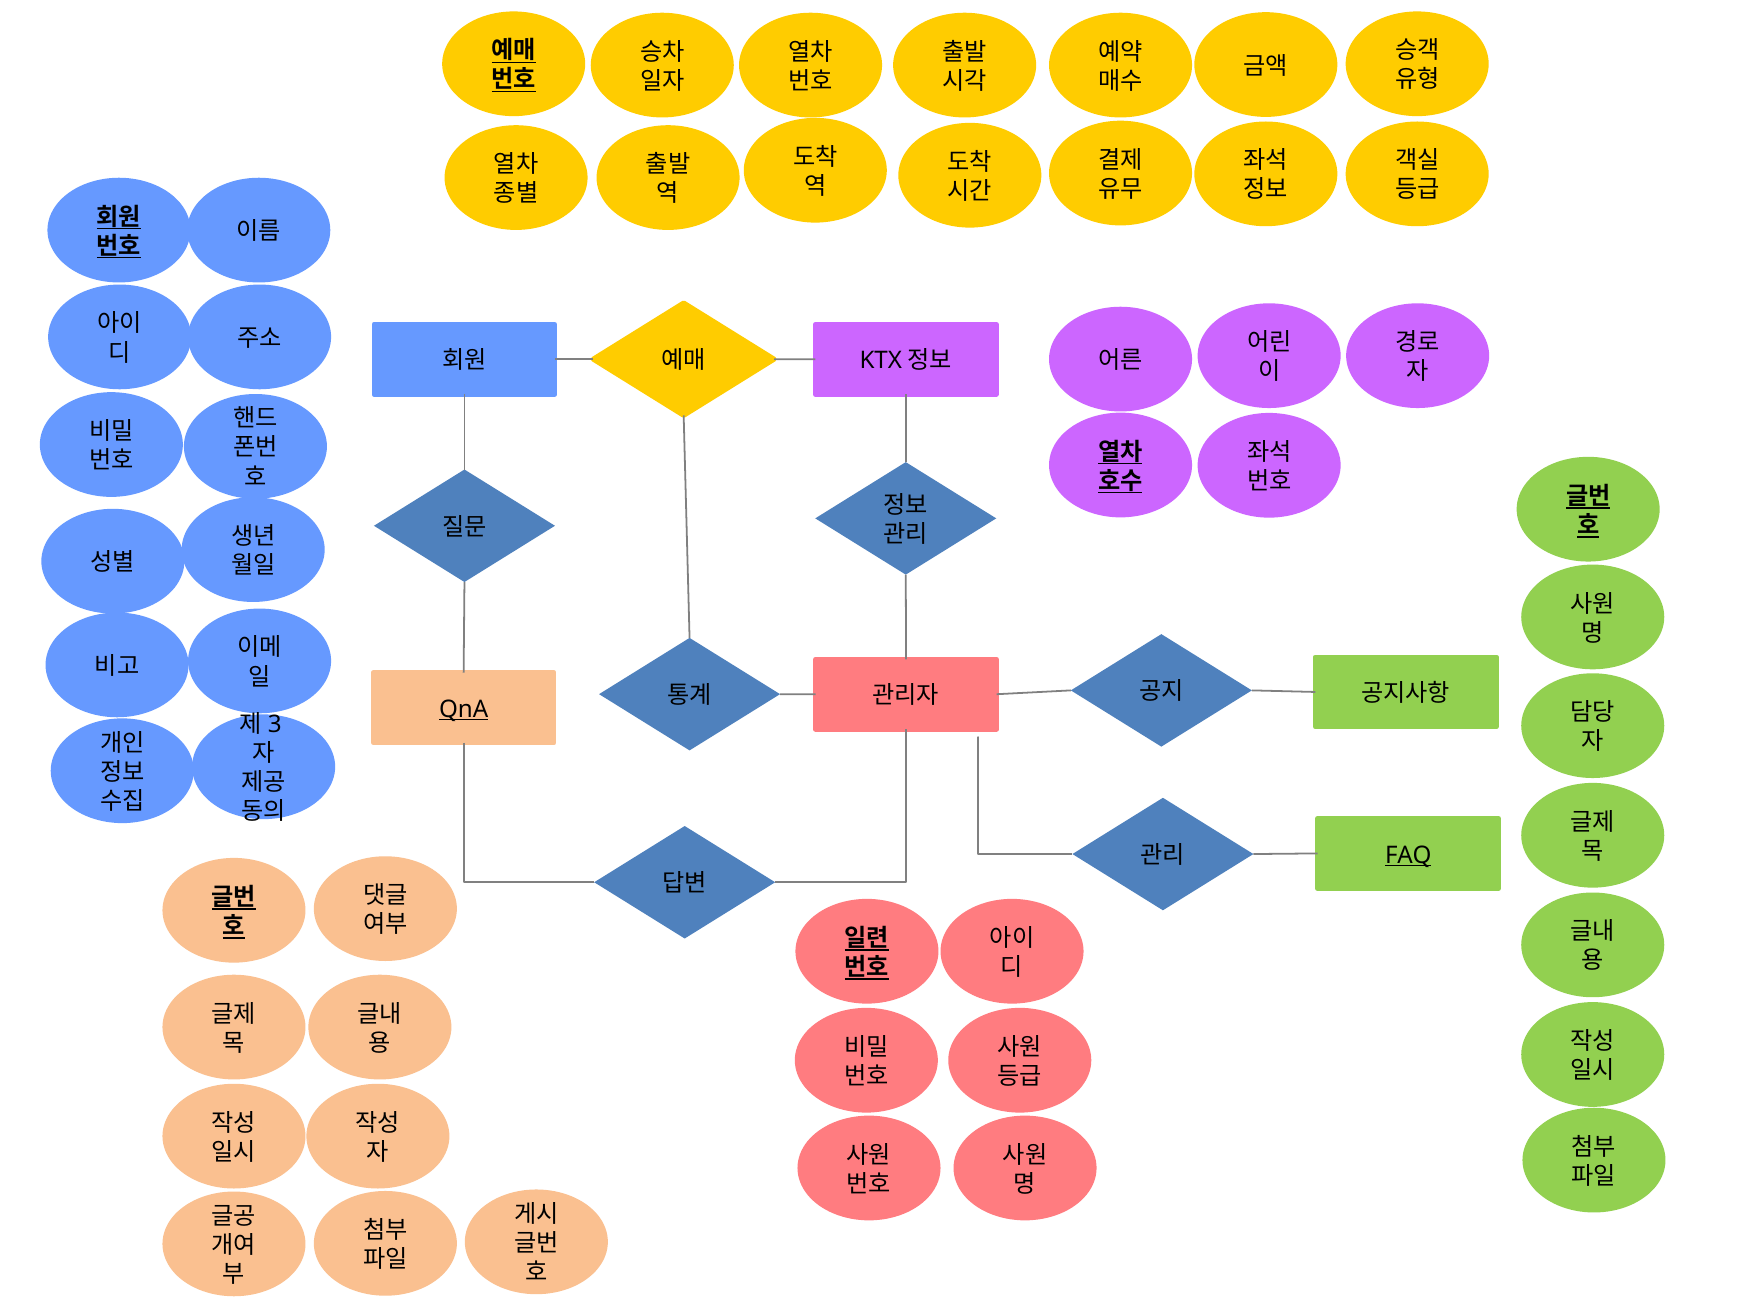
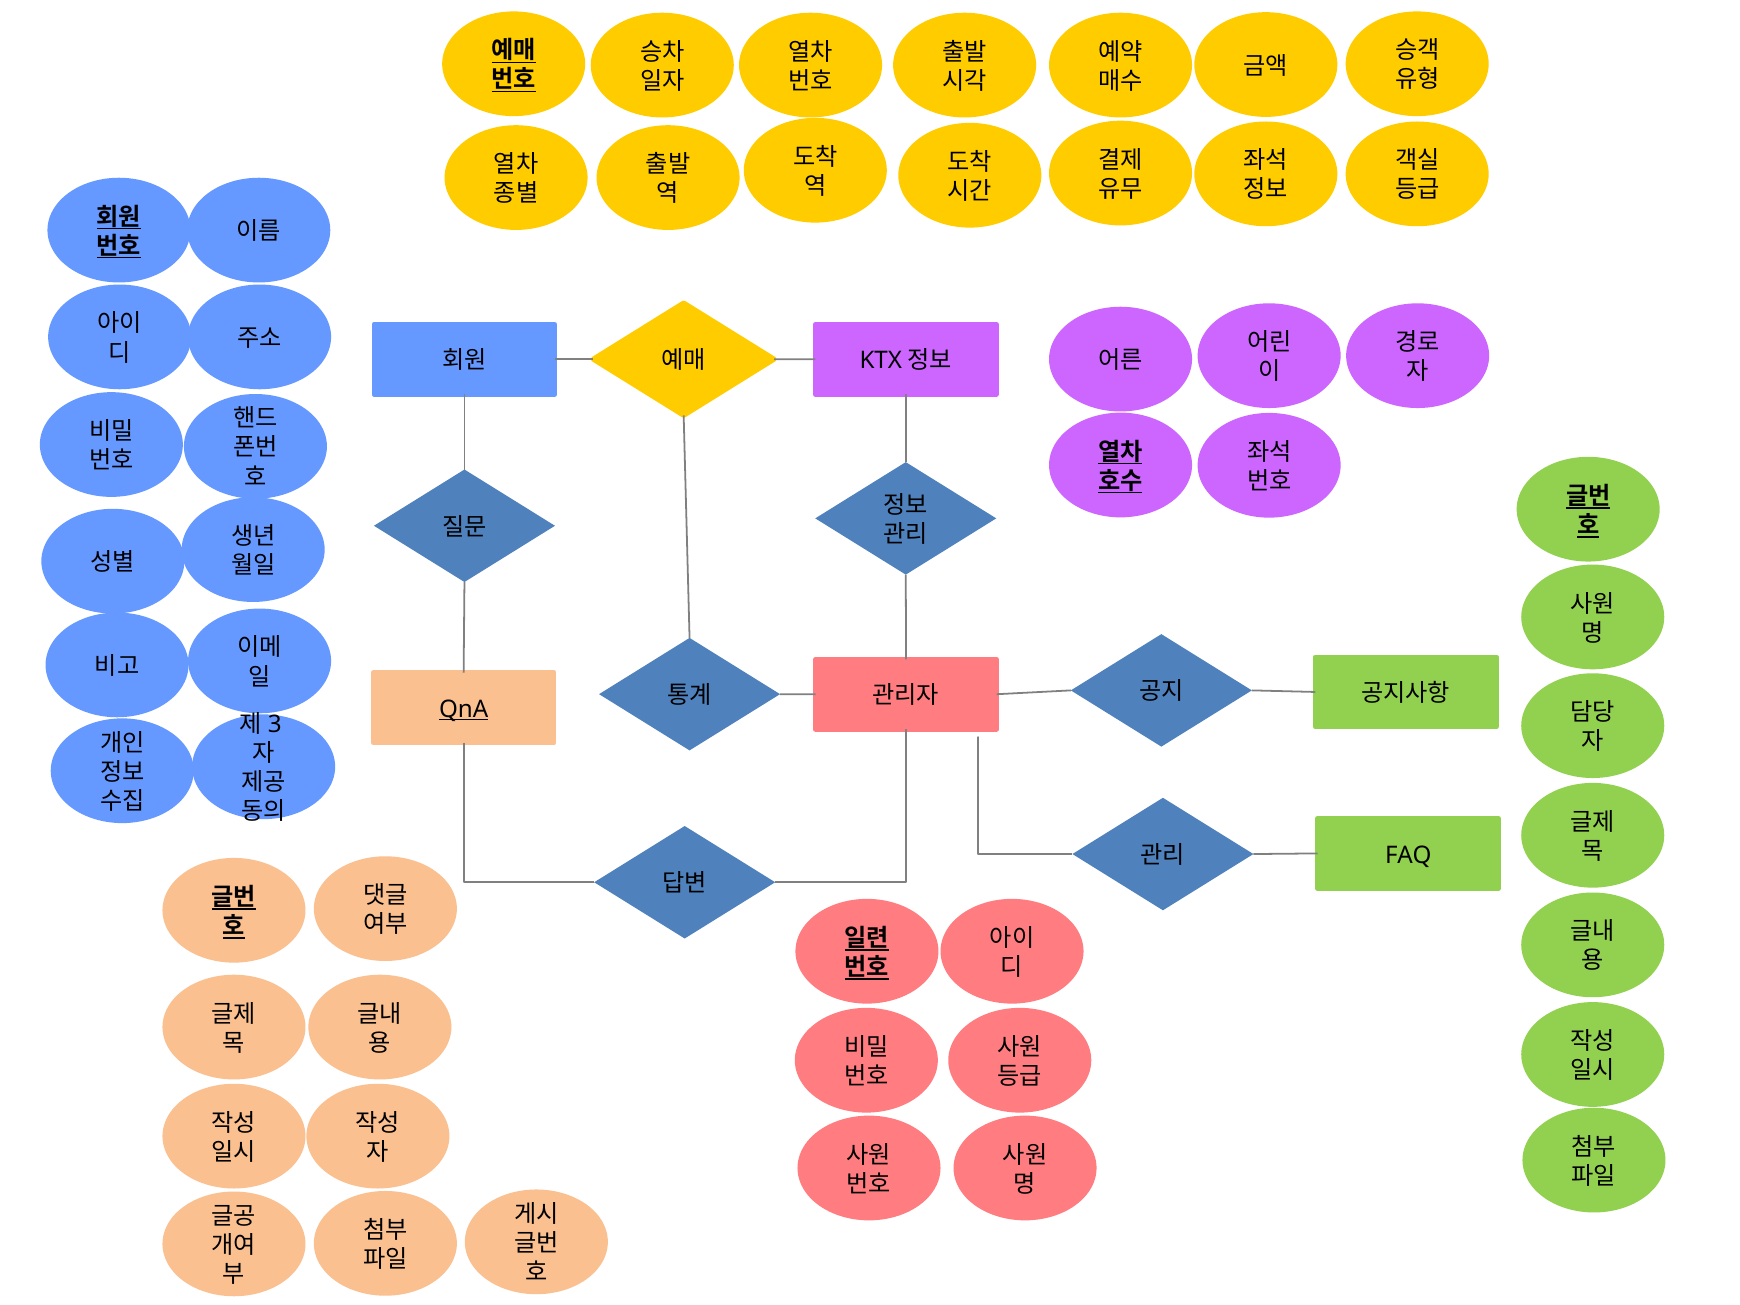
FAQ underline: present -> none (1408, 855)
